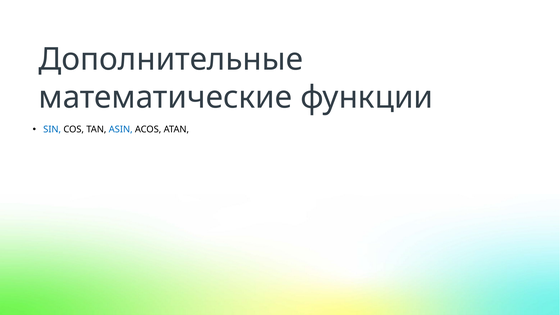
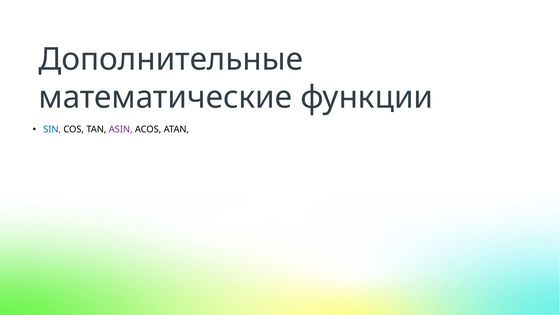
ASIN colour: blue -> purple (121, 129)
